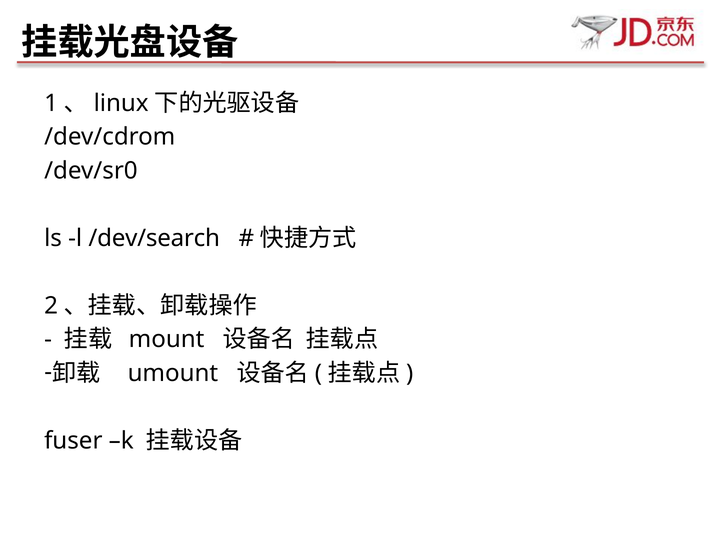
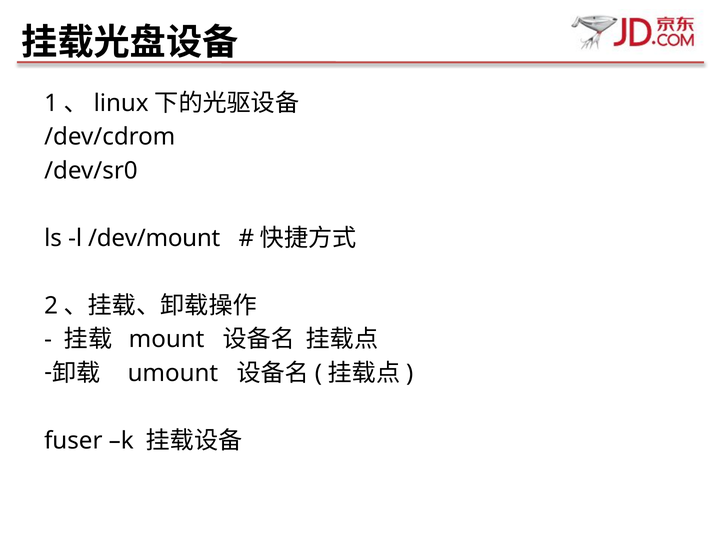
/dev/search: /dev/search -> /dev/mount (154, 238)
